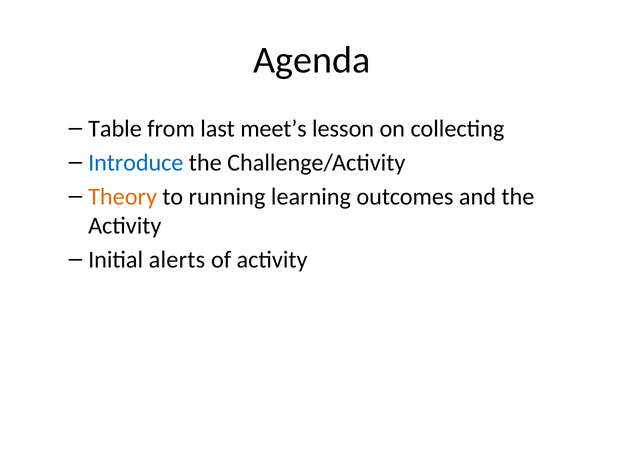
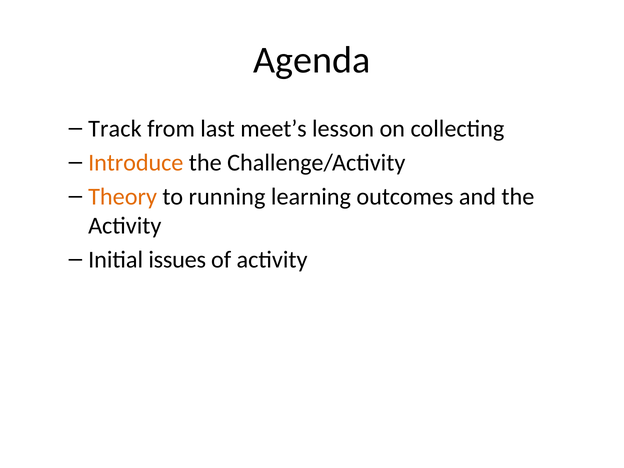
Table: Table -> Track (115, 129)
Introduce colour: blue -> orange (136, 163)
alerts: alerts -> issues (177, 260)
